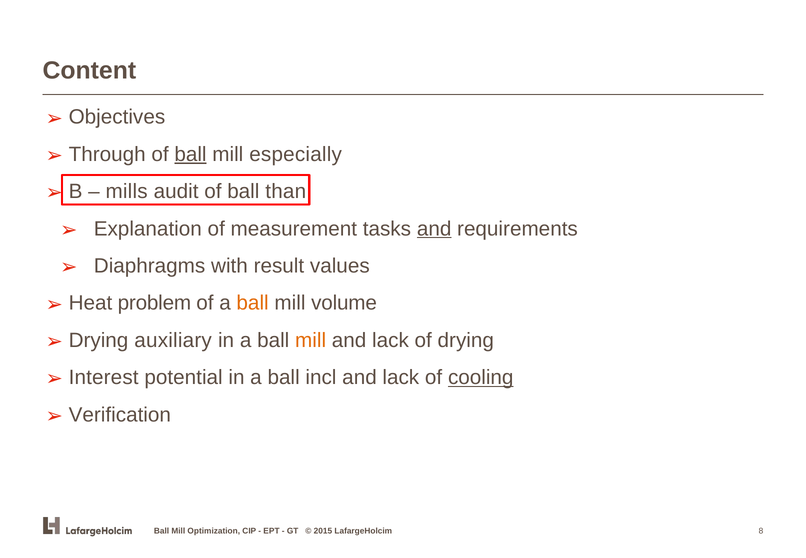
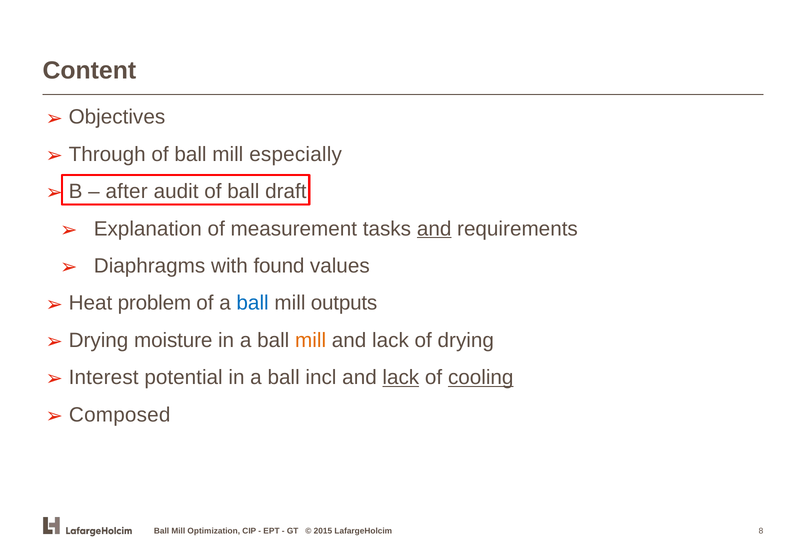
ball underline: present -> none (190, 154)
mills: mills -> after (127, 191)
than: than -> draft (286, 191)
result: result -> found (279, 266)
ball colour: orange -> blue (253, 303)
volume: volume -> outputs (344, 303)
auxiliary: auxiliary -> moisture (173, 340)
lack underline: none -> present (401, 377)
Verification: Verification -> Composed (120, 415)
